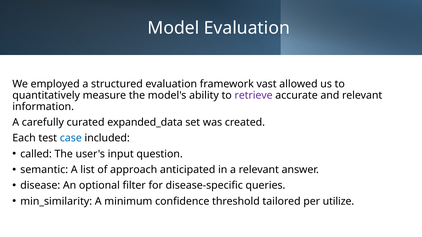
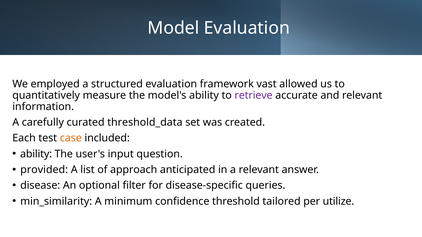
expanded_data: expanded_data -> threshold_data (145, 123)
case colour: blue -> orange (71, 138)
called: called -> ability (36, 154)
semantic: semantic -> provided (44, 170)
